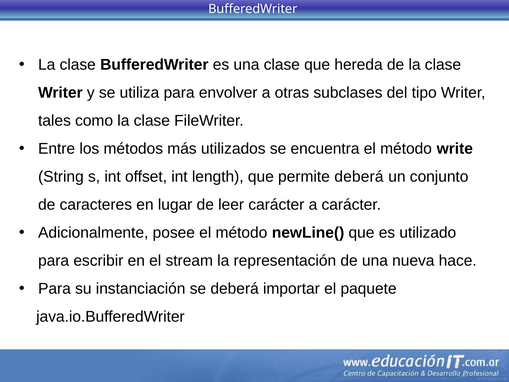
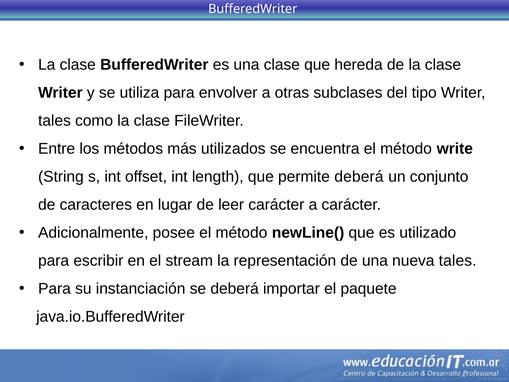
nueva hace: hace -> tales (458, 261)
